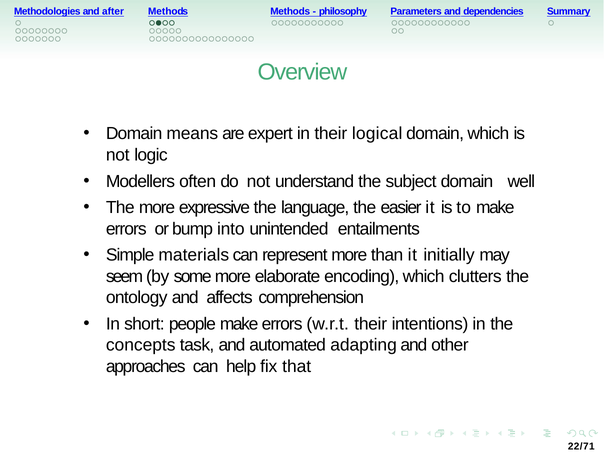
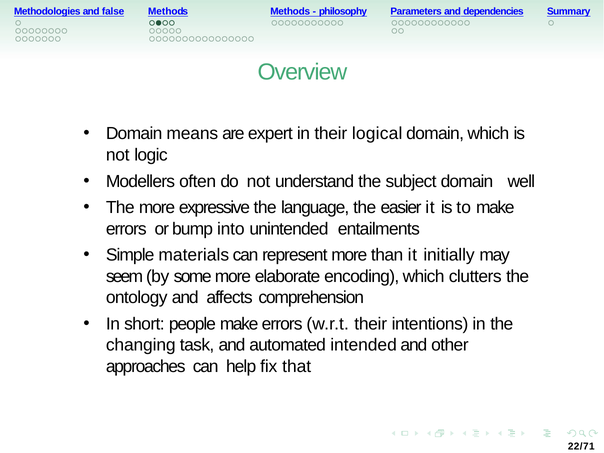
after: after -> false (113, 12)
concepts: concepts -> changing (141, 345)
adapting: adapting -> intended (364, 345)
